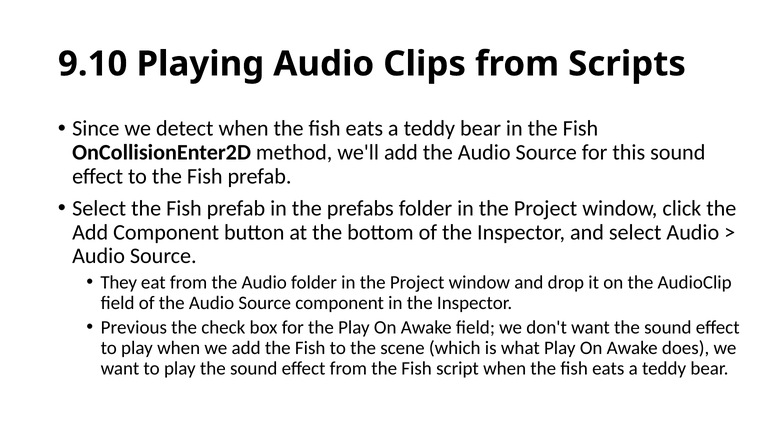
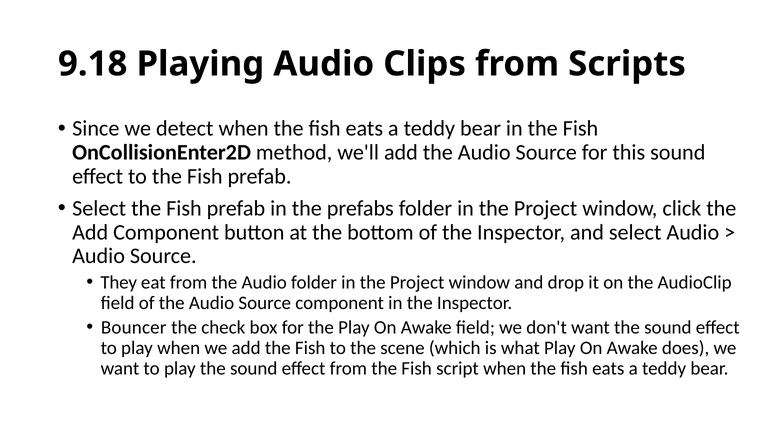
9.10: 9.10 -> 9.18 (93, 64)
Previous: Previous -> Bouncer (134, 327)
